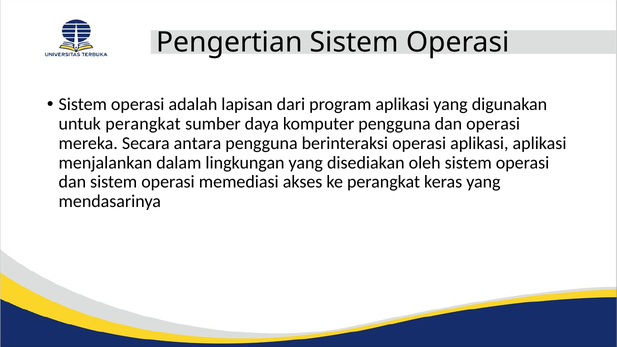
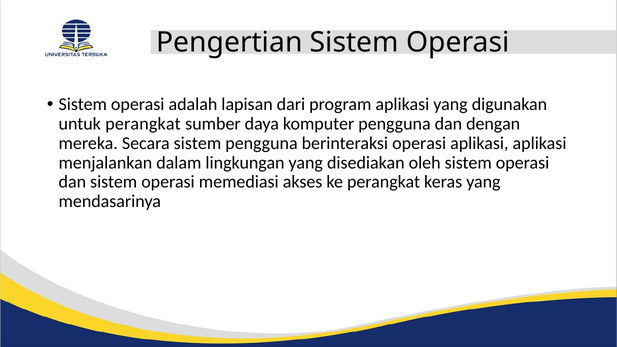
dan operasi: operasi -> dengan (493, 124)
Secara antara: antara -> sistem (197, 143)
